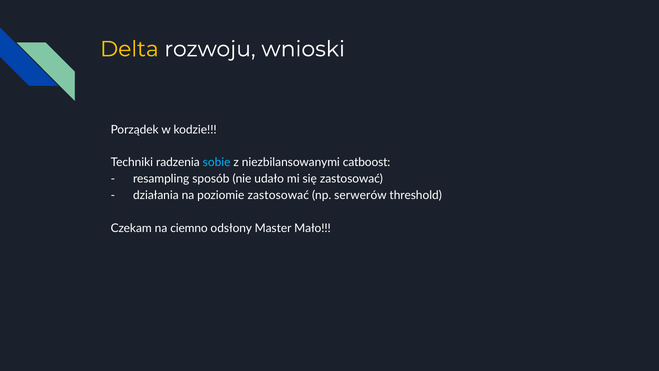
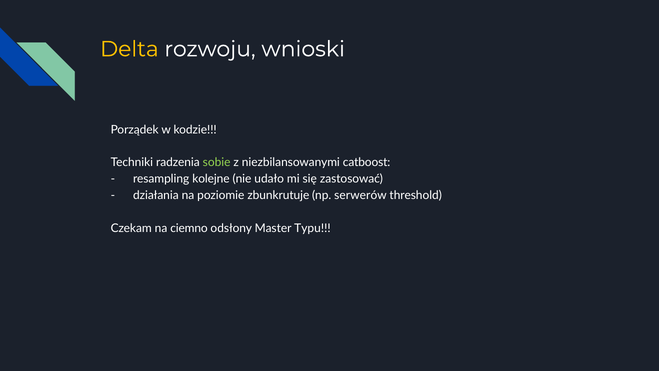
sobie colour: light blue -> light green (217, 162)
sposób: sposób -> kolejne (211, 179)
poziomie zastosować: zastosować -> zbunkrutuje (278, 195)
Mało: Mało -> Typu (312, 228)
